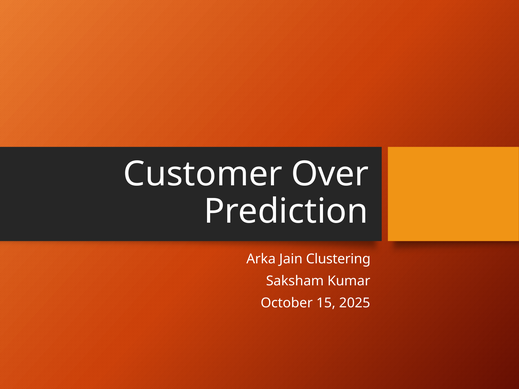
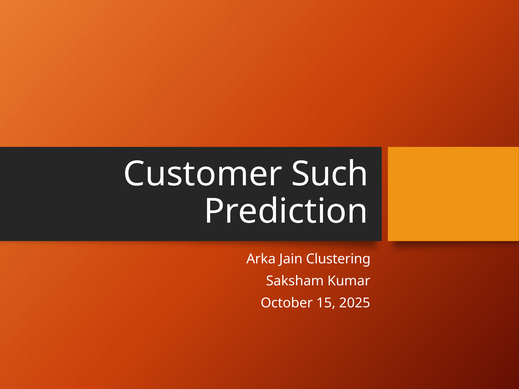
Over: Over -> Such (330, 174)
